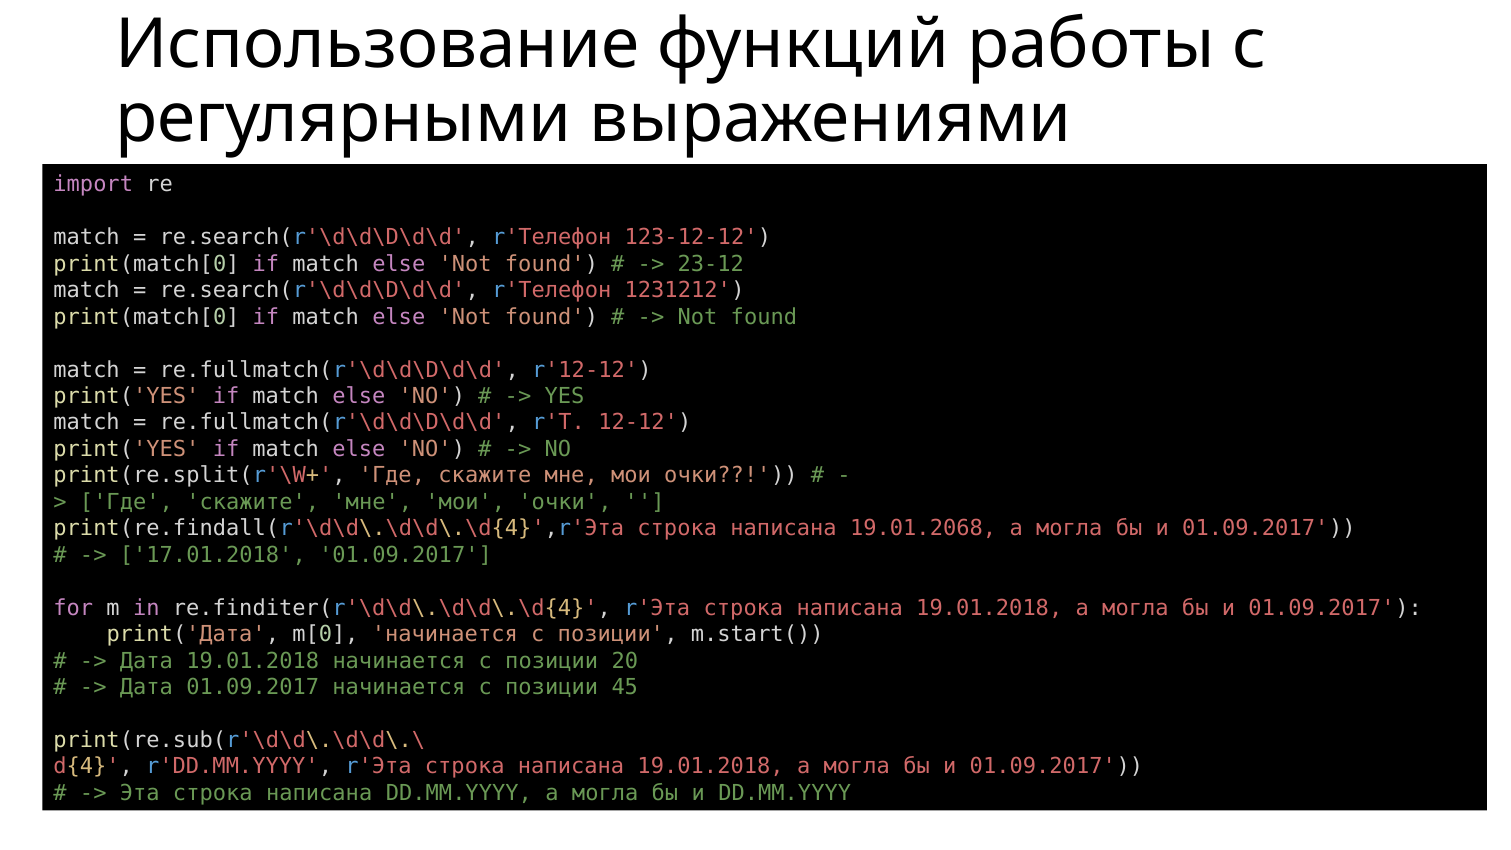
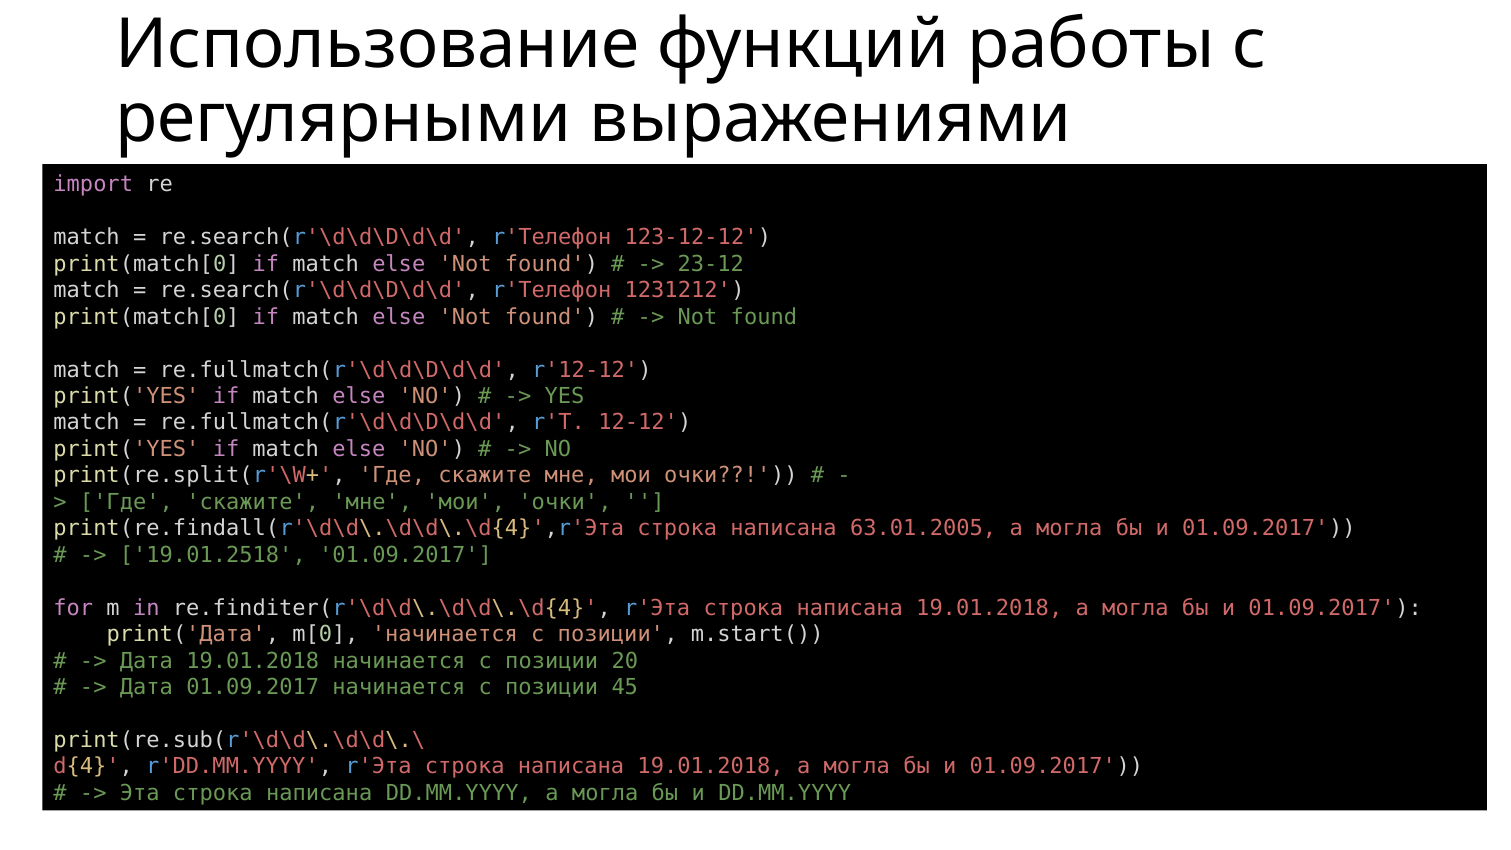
19.01.2068: 19.01.2068 -> 63.01.2005 (923, 529)
17.01.2018: 17.01.2018 -> 19.01.2518 (213, 555)
